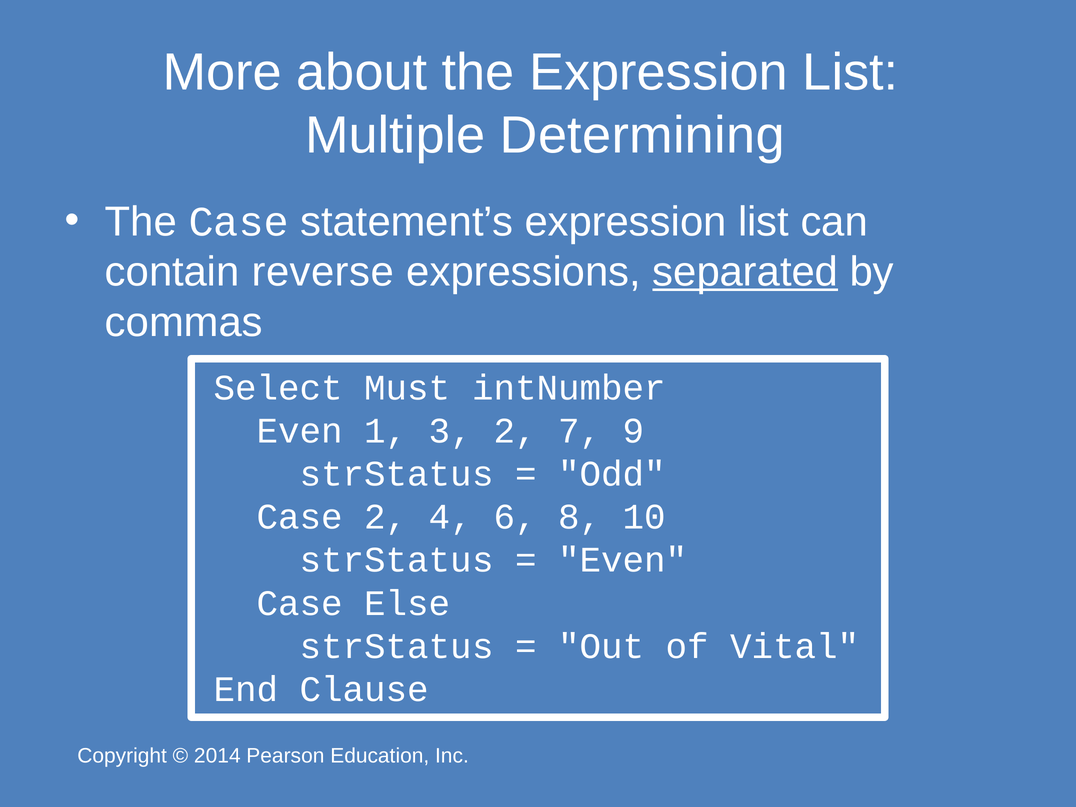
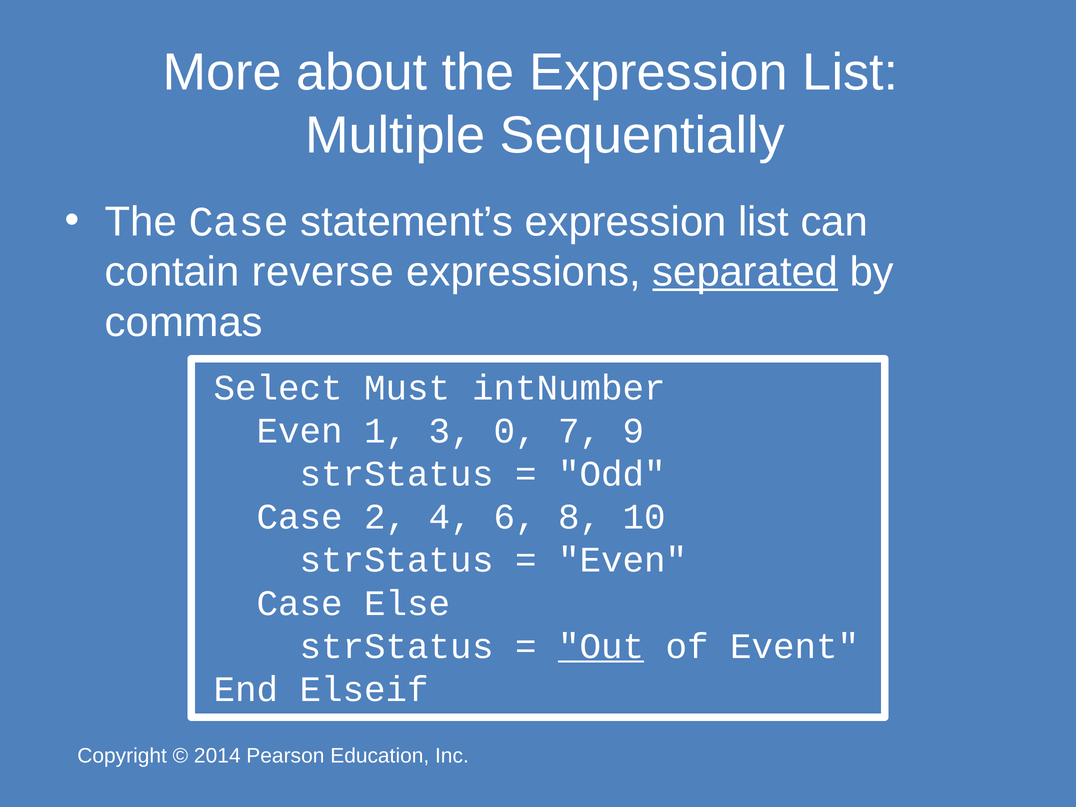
Determining: Determining -> Sequentially (642, 135)
3 2: 2 -> 0 (515, 431)
Out underline: none -> present (601, 646)
Vital: Vital -> Event (795, 646)
Clause: Clause -> Elseif (364, 689)
